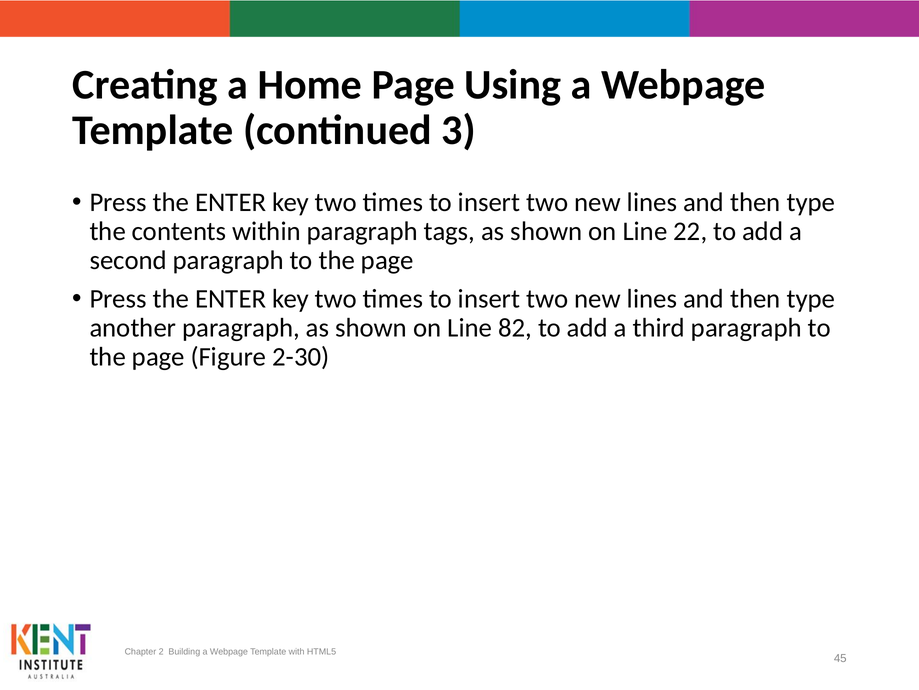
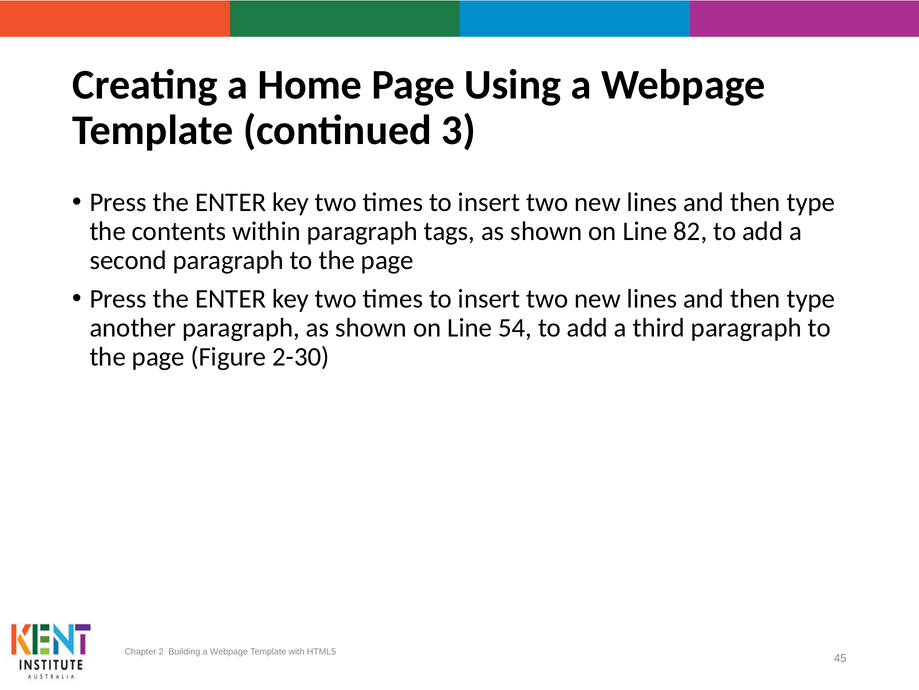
22: 22 -> 82 (690, 231)
82: 82 -> 54 (515, 328)
